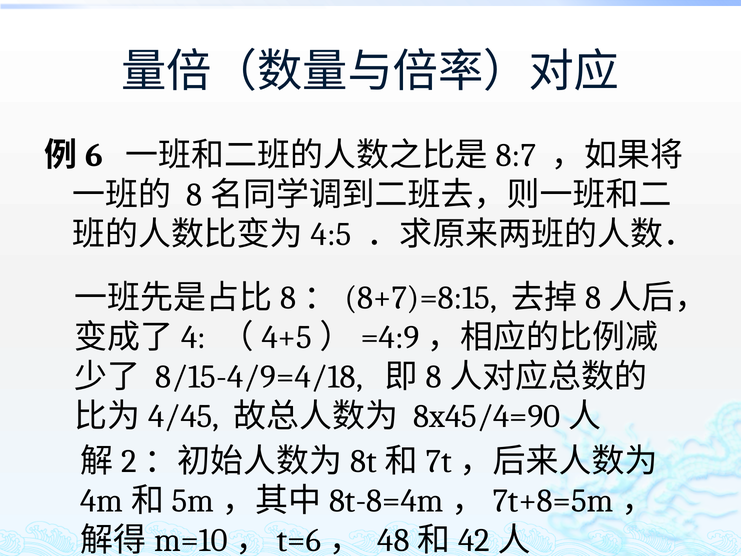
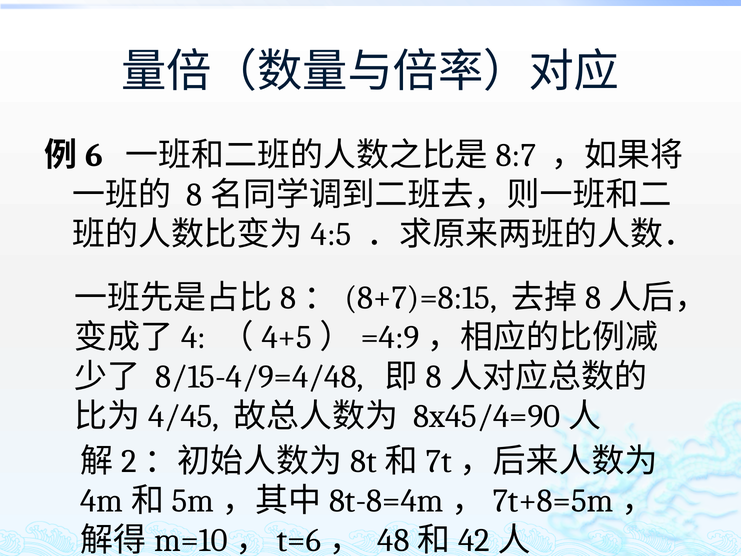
8/15-4/9=4/18: 8/15-4/9=4/18 -> 8/15-4/9=4/48 (259, 377)
